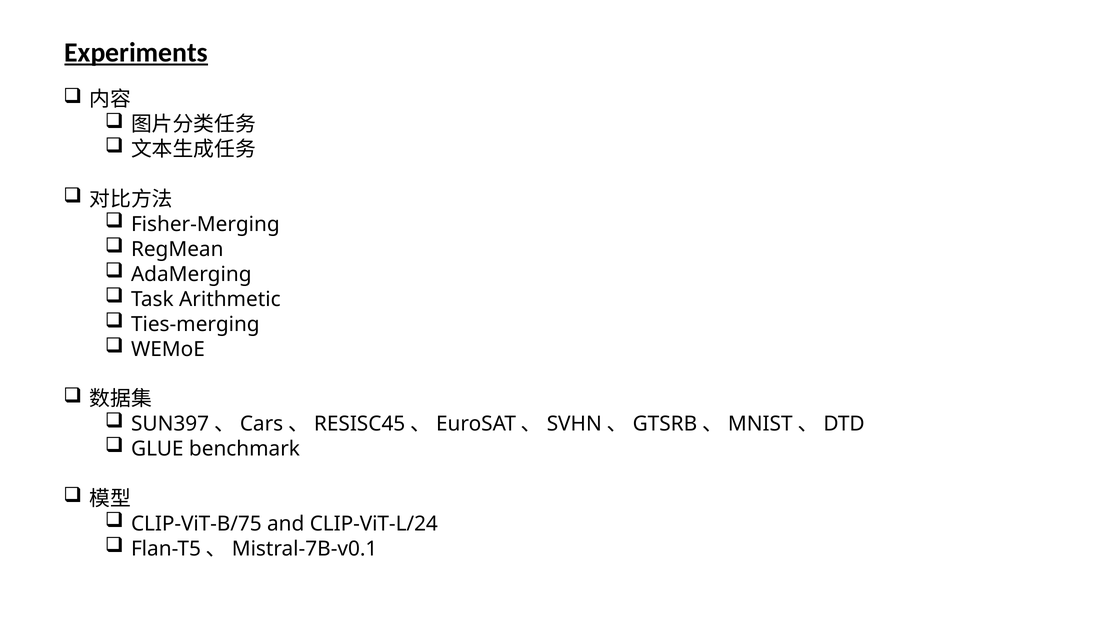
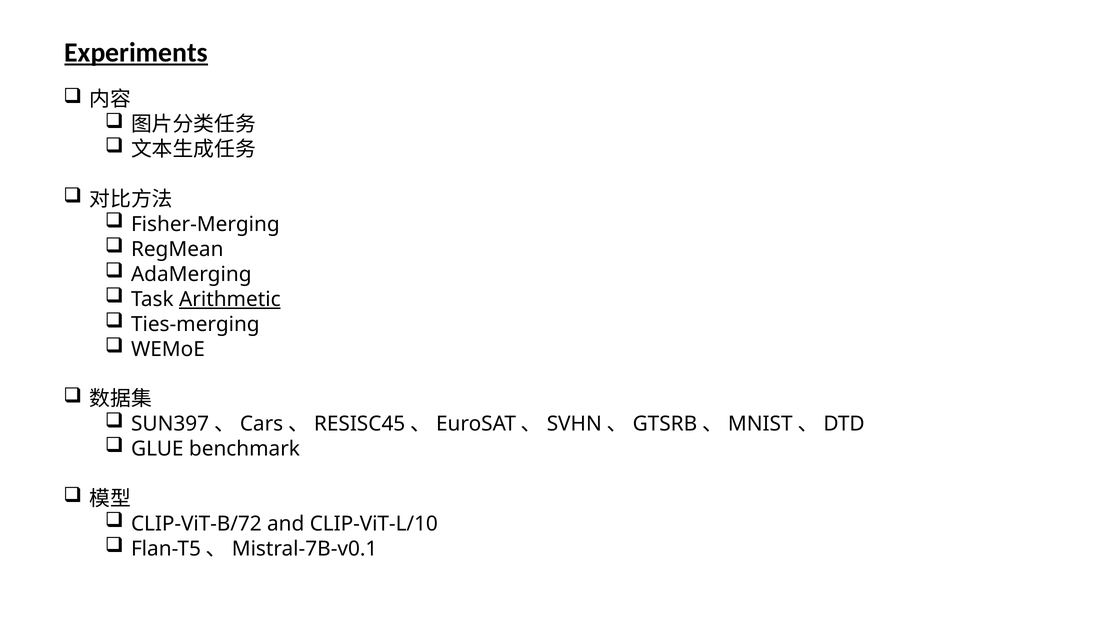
Arithmetic underline: none -> present (230, 299)
CLIP-ViT-B/75: CLIP-ViT-B/75 -> CLIP-ViT-B/72 (196, 524)
CLIP-ViT-L/24: CLIP-ViT-L/24 -> CLIP-ViT-L/10 (374, 524)
